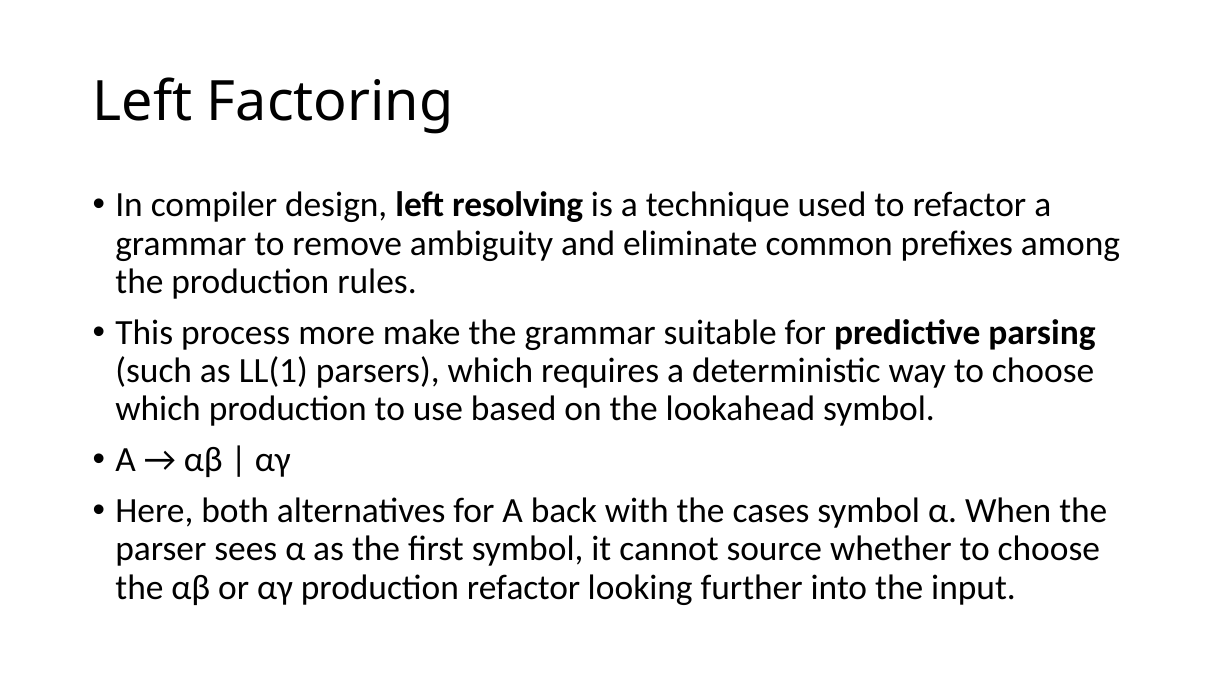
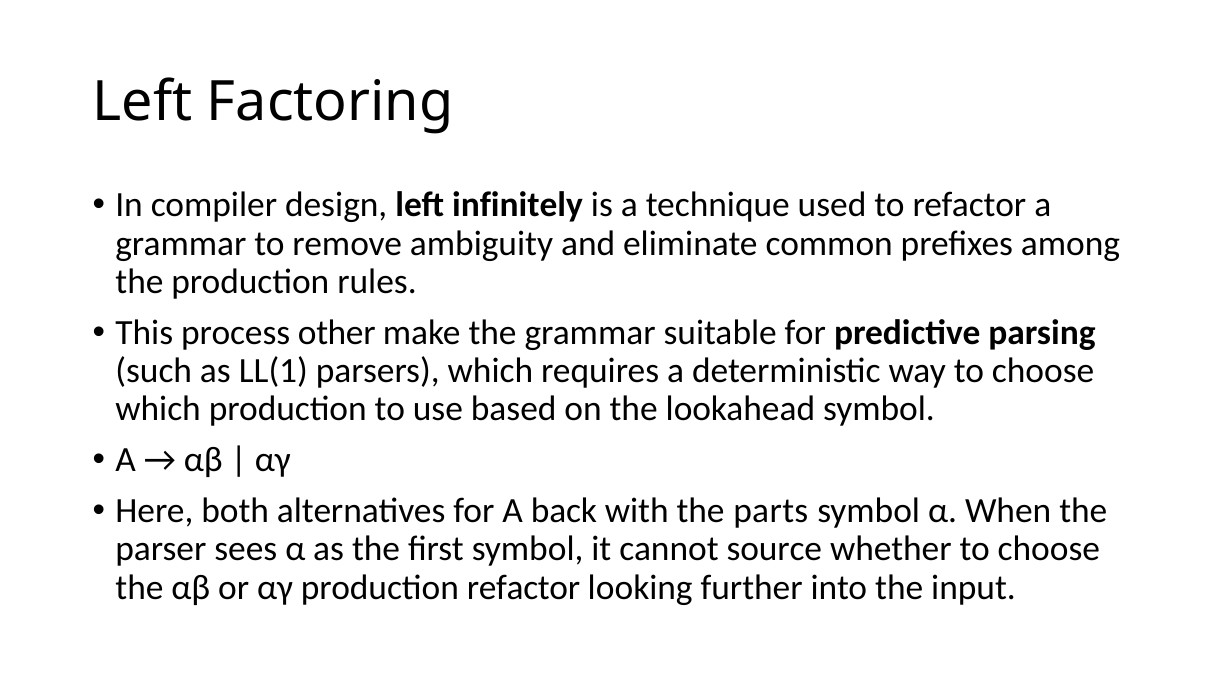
resolving: resolving -> infinitely (518, 205)
more: more -> other (337, 333)
cases: cases -> parts (771, 511)
